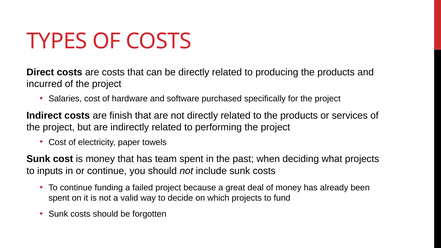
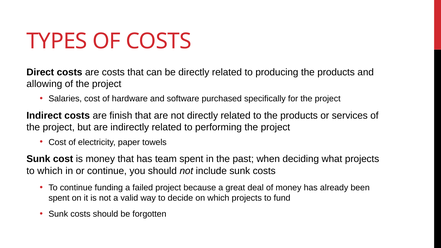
incurred: incurred -> allowing (44, 84)
to inputs: inputs -> which (50, 171)
